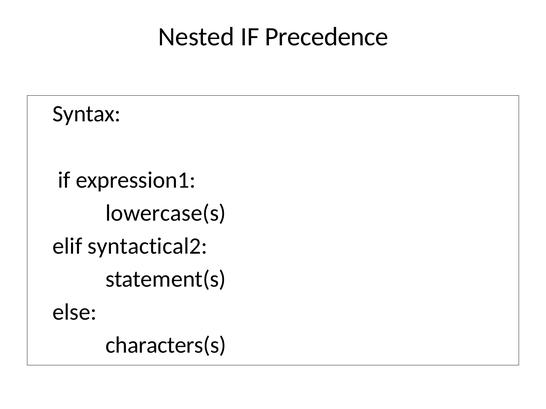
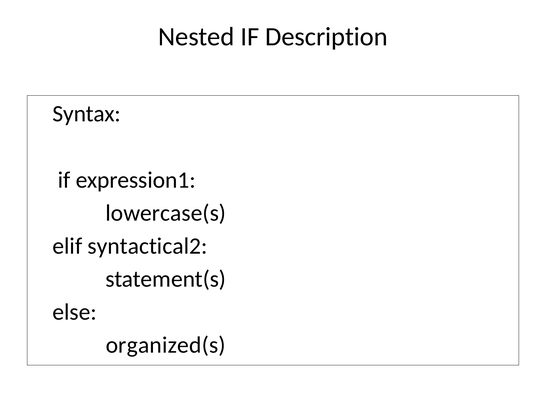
Precedence: Precedence -> Description (327, 37)
characters(s: characters(s -> organized(s (166, 346)
